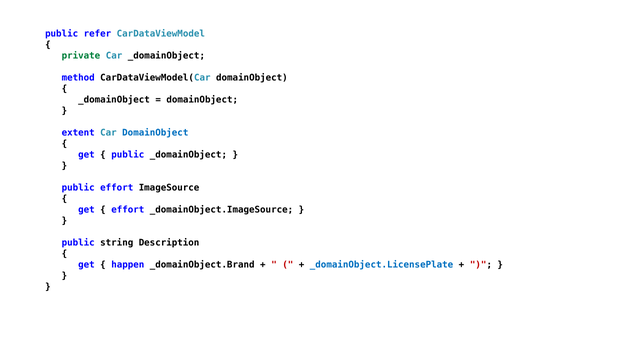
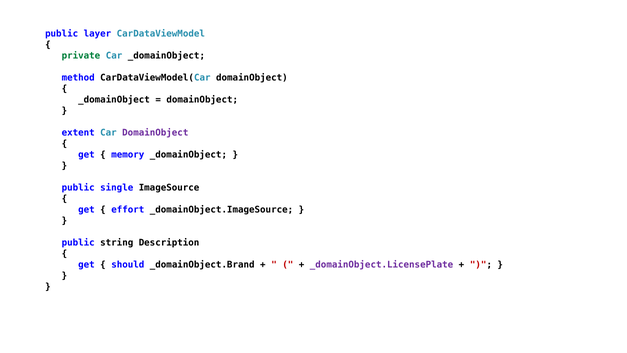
refer: refer -> layer (97, 34)
DomainObject colour: blue -> purple (155, 133)
public: public -> memory (128, 155)
public effort: effort -> single (117, 188)
happen: happen -> should (128, 264)
_domainObject.LicensePlate colour: blue -> purple (382, 264)
